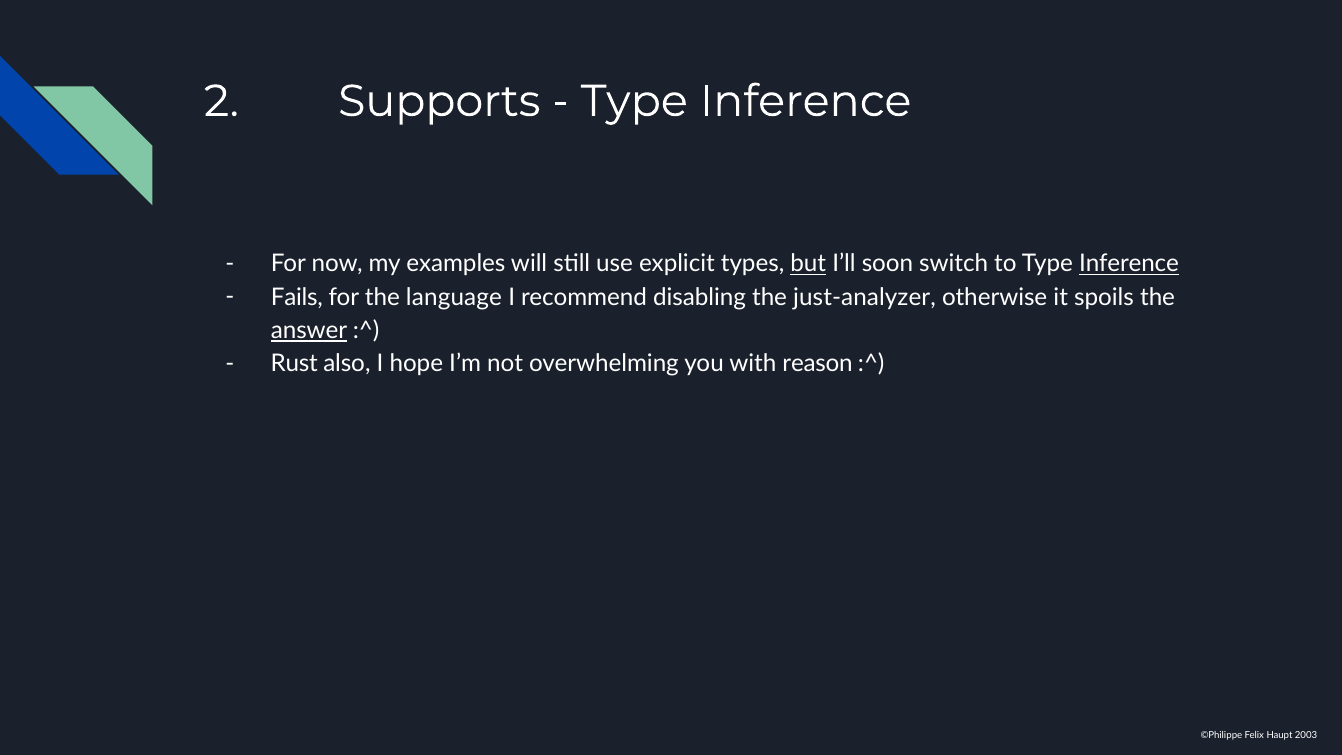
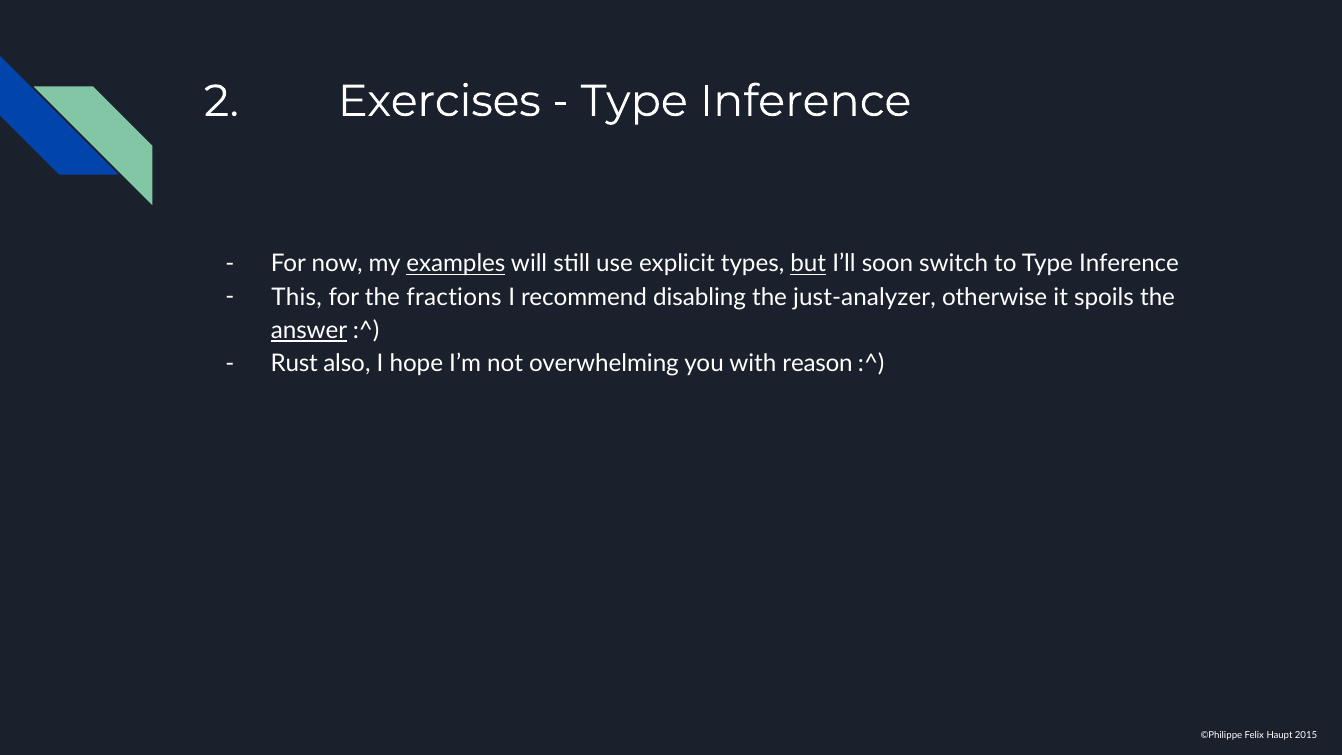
Supports: Supports -> Exercises (439, 101)
examples underline: none -> present (456, 264)
Inference underline: present -> none (1129, 264)
Fails: Fails -> This (297, 297)
language: language -> fractions (454, 297)
2003: 2003 -> 2015 (1306, 736)
